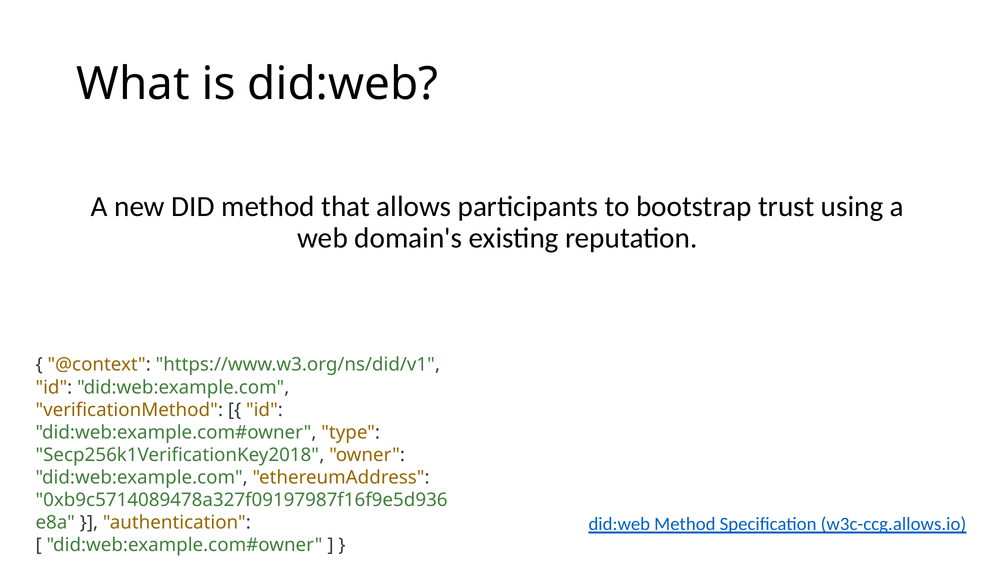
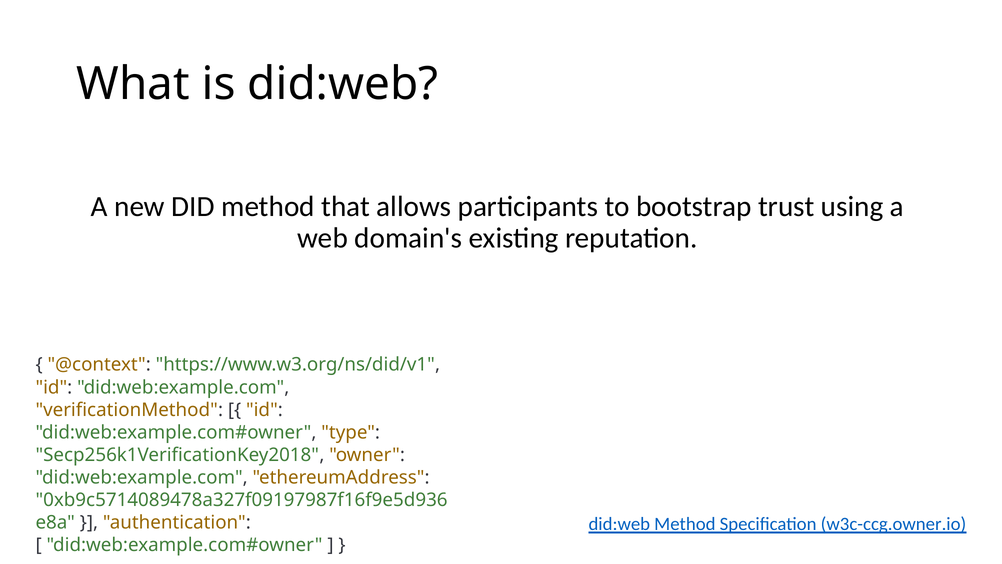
w3c-ccg.allows.io: w3c-ccg.allows.io -> w3c-ccg.owner.io (894, 524)
